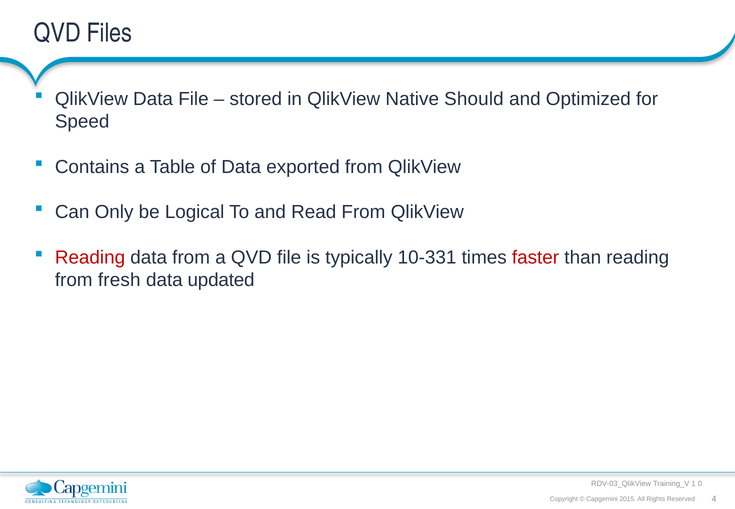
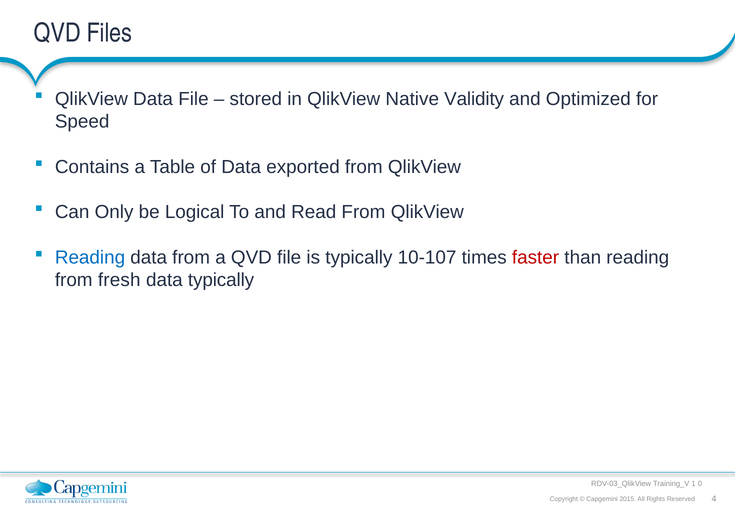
Should: Should -> Validity (474, 99)
Reading colour: red -> blue (90, 257)
10-331: 10-331 -> 10-107 (427, 257)
data updated: updated -> typically (221, 280)
